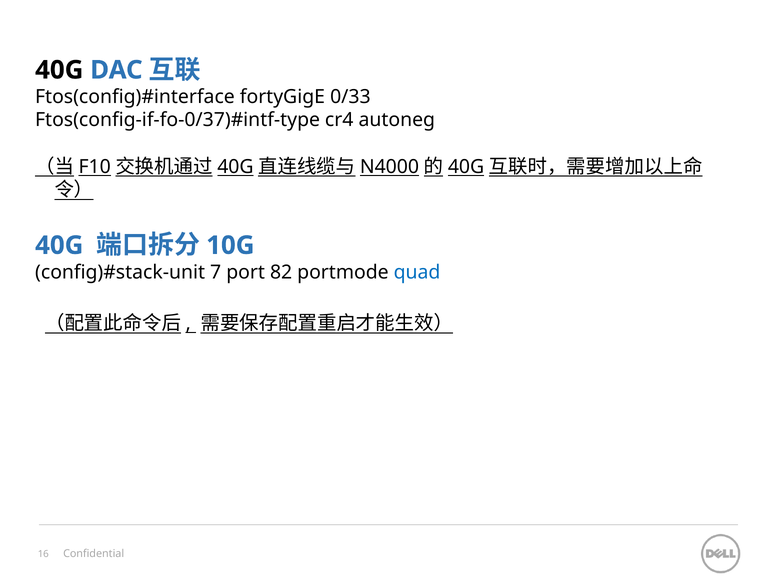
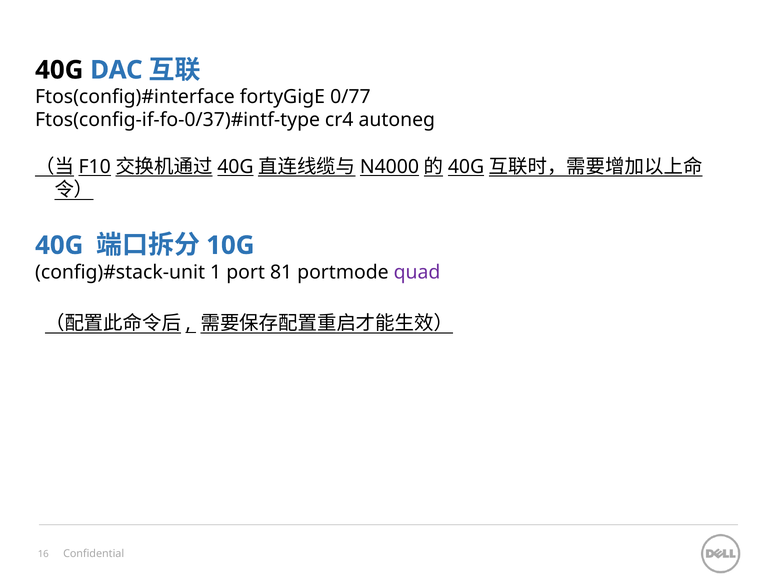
0/33: 0/33 -> 0/77 (350, 97)
7: 7 -> 1 (216, 272)
82: 82 -> 81 (281, 272)
quad colour: blue -> purple (417, 272)
